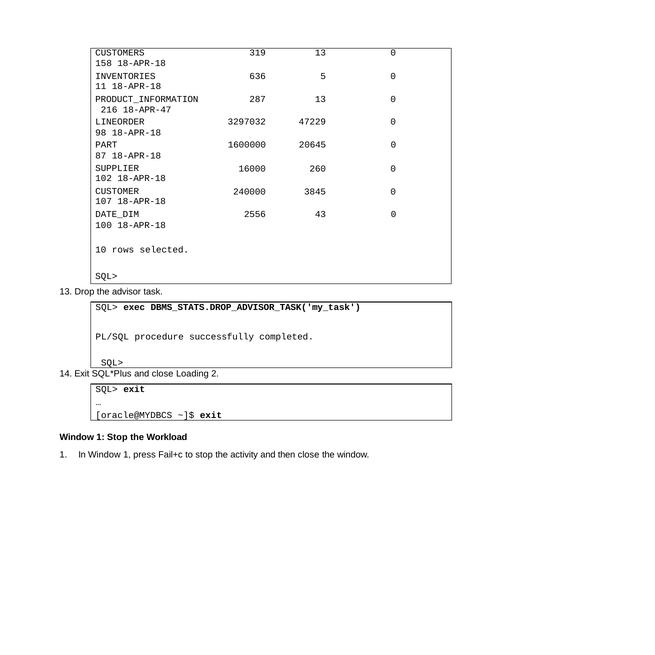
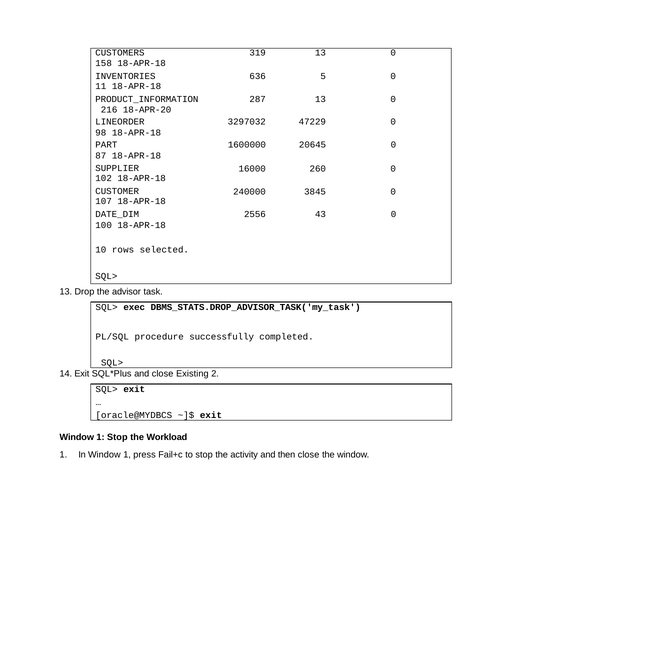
18-APR-47: 18-APR-47 -> 18-APR-20 (147, 110)
Loading: Loading -> Existing (192, 374)
